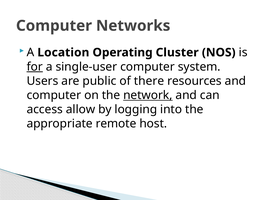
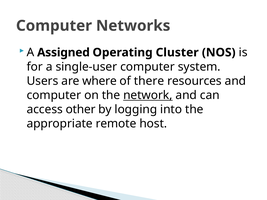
Location: Location -> Assigned (63, 53)
for underline: present -> none (35, 67)
public: public -> where (100, 81)
allow: allow -> other (81, 110)
